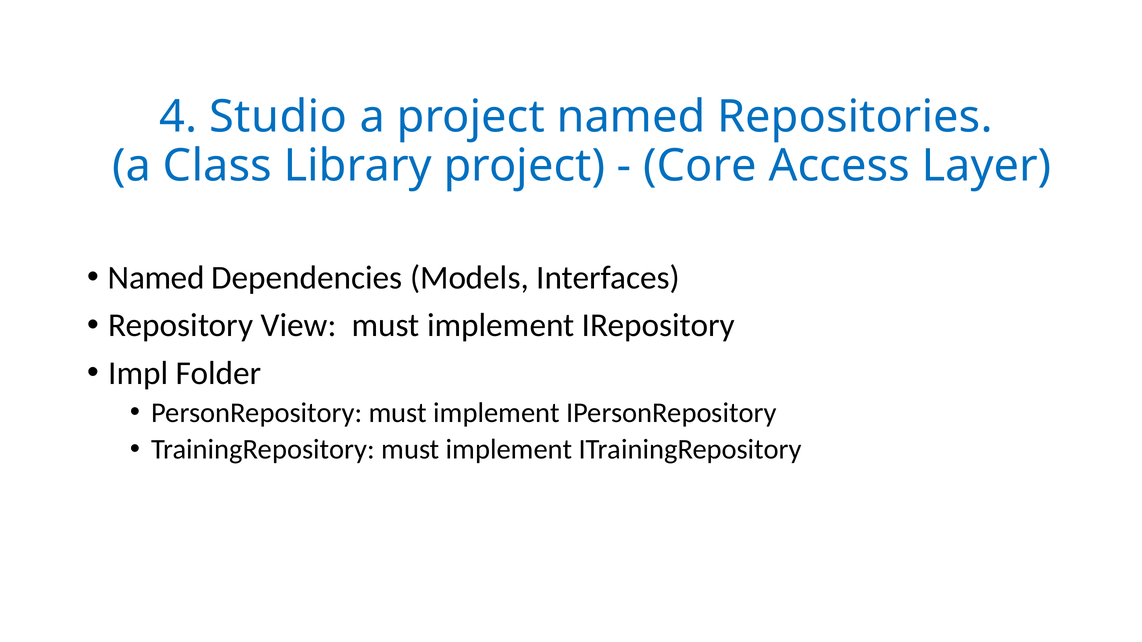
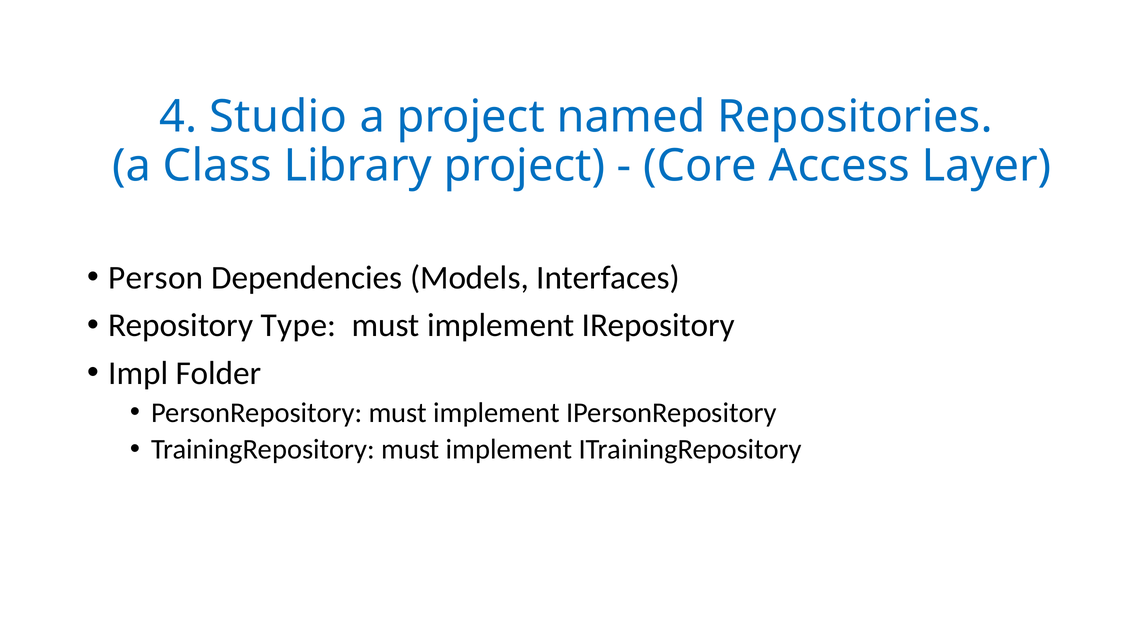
Named: Named -> Person (156, 278)
View: View -> Type (299, 326)
